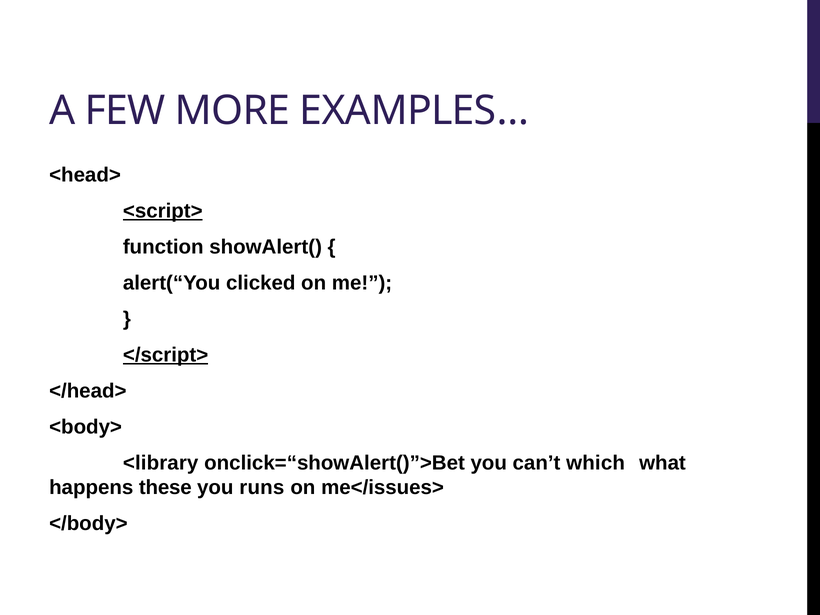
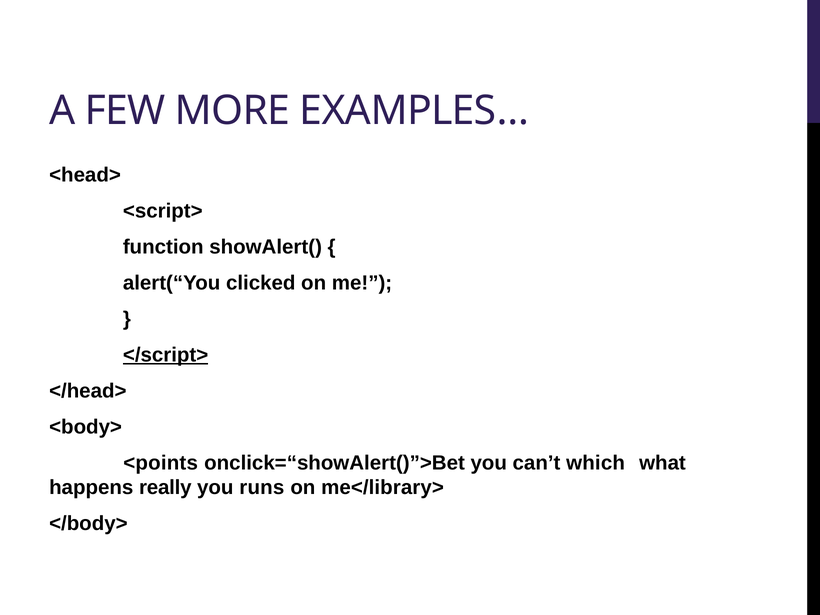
<script> underline: present -> none (163, 211)
<library: <library -> <points (161, 463)
these: these -> really (165, 488)
me</issues>: me</issues> -> me</library> (382, 488)
